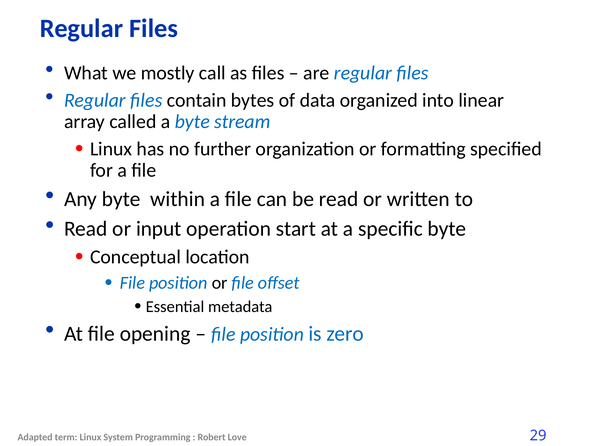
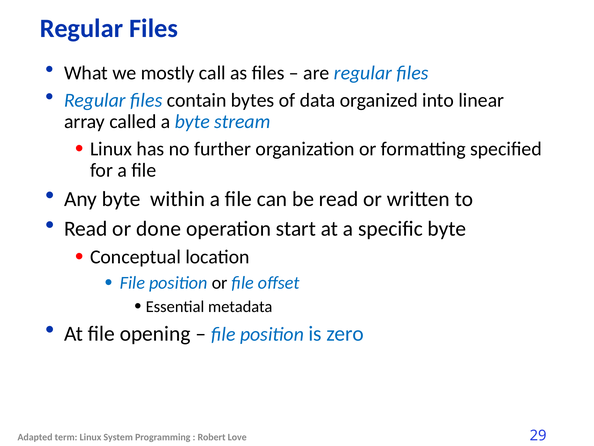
input: input -> done (159, 228)
